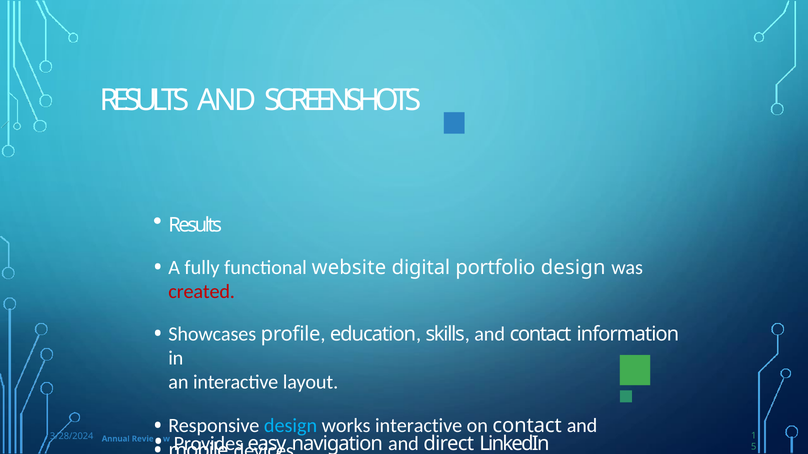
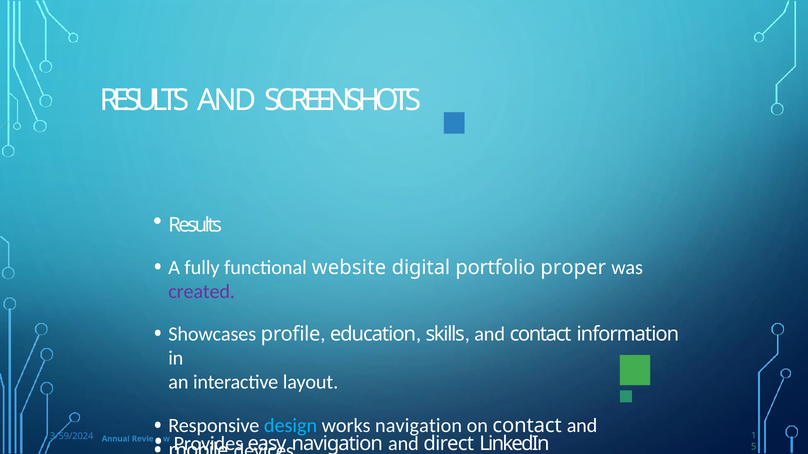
portfolio design: design -> proper (573, 268)
created colour: red -> purple (202, 292)
works interactive: interactive -> navigation (419, 426)
3/28/2024: 3/28/2024 -> 3/59/2024 (72, 437)
